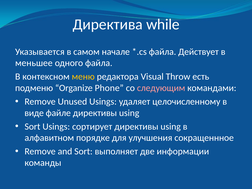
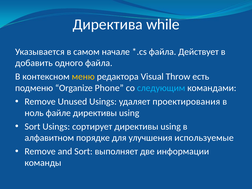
меньшее: меньшее -> добавить (34, 63)
следующим colour: pink -> light blue (161, 88)
целочисленному: целочисленному -> проектирования (186, 102)
виде: виде -> ноль (34, 113)
сокращеннное: сокращеннное -> используемые (204, 138)
